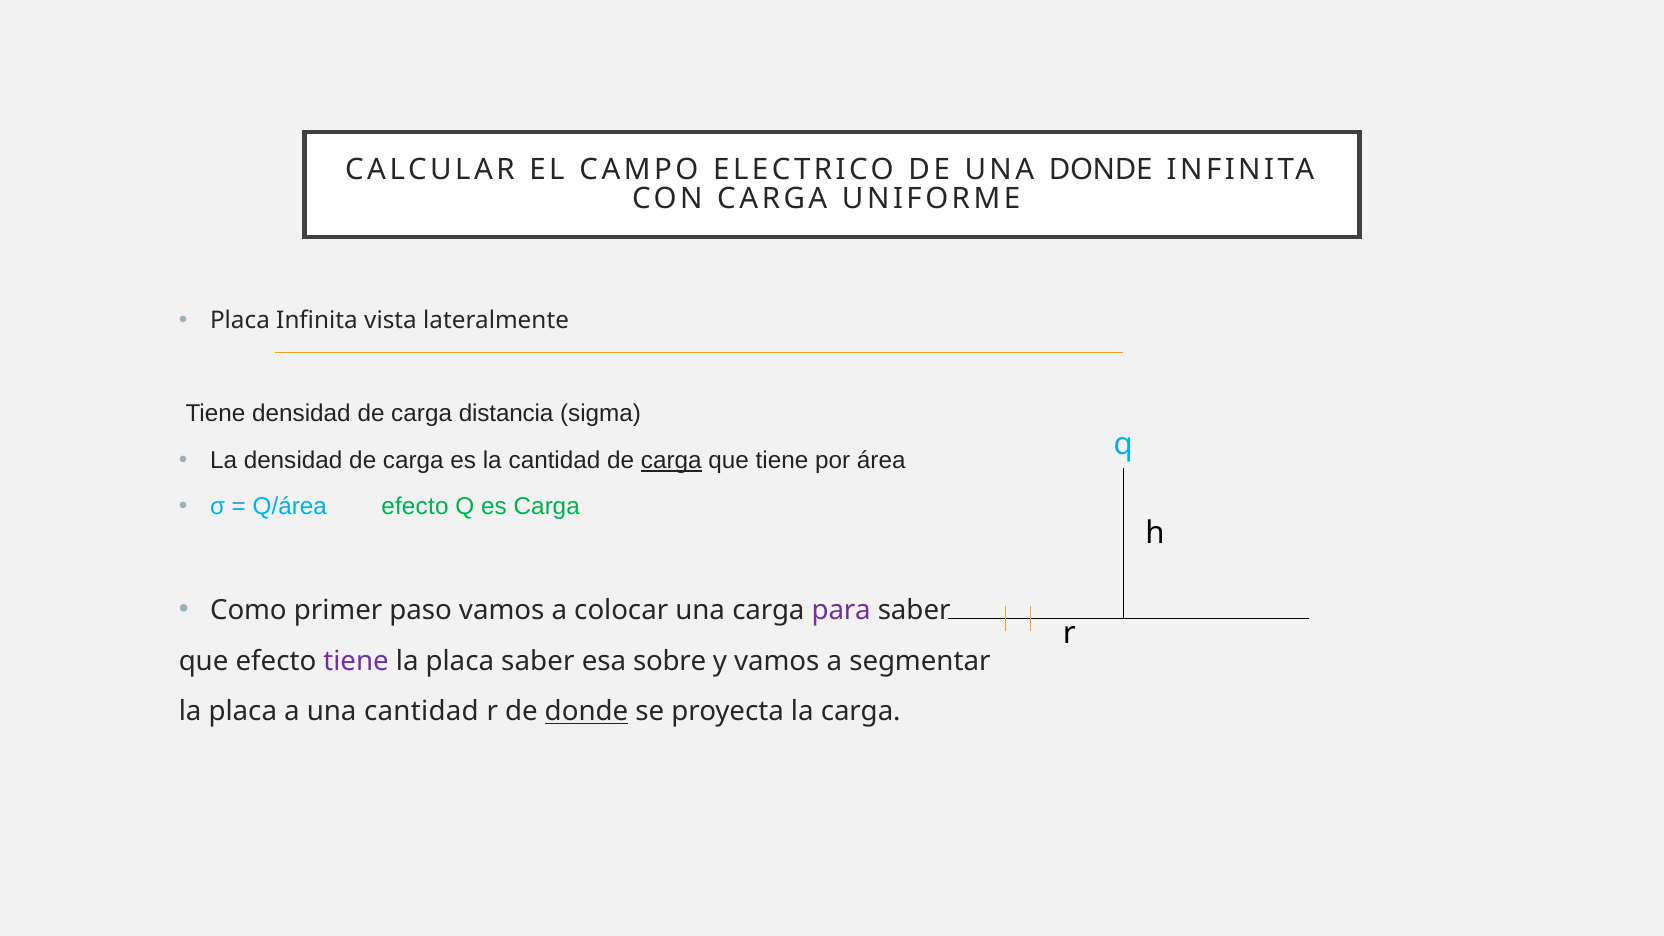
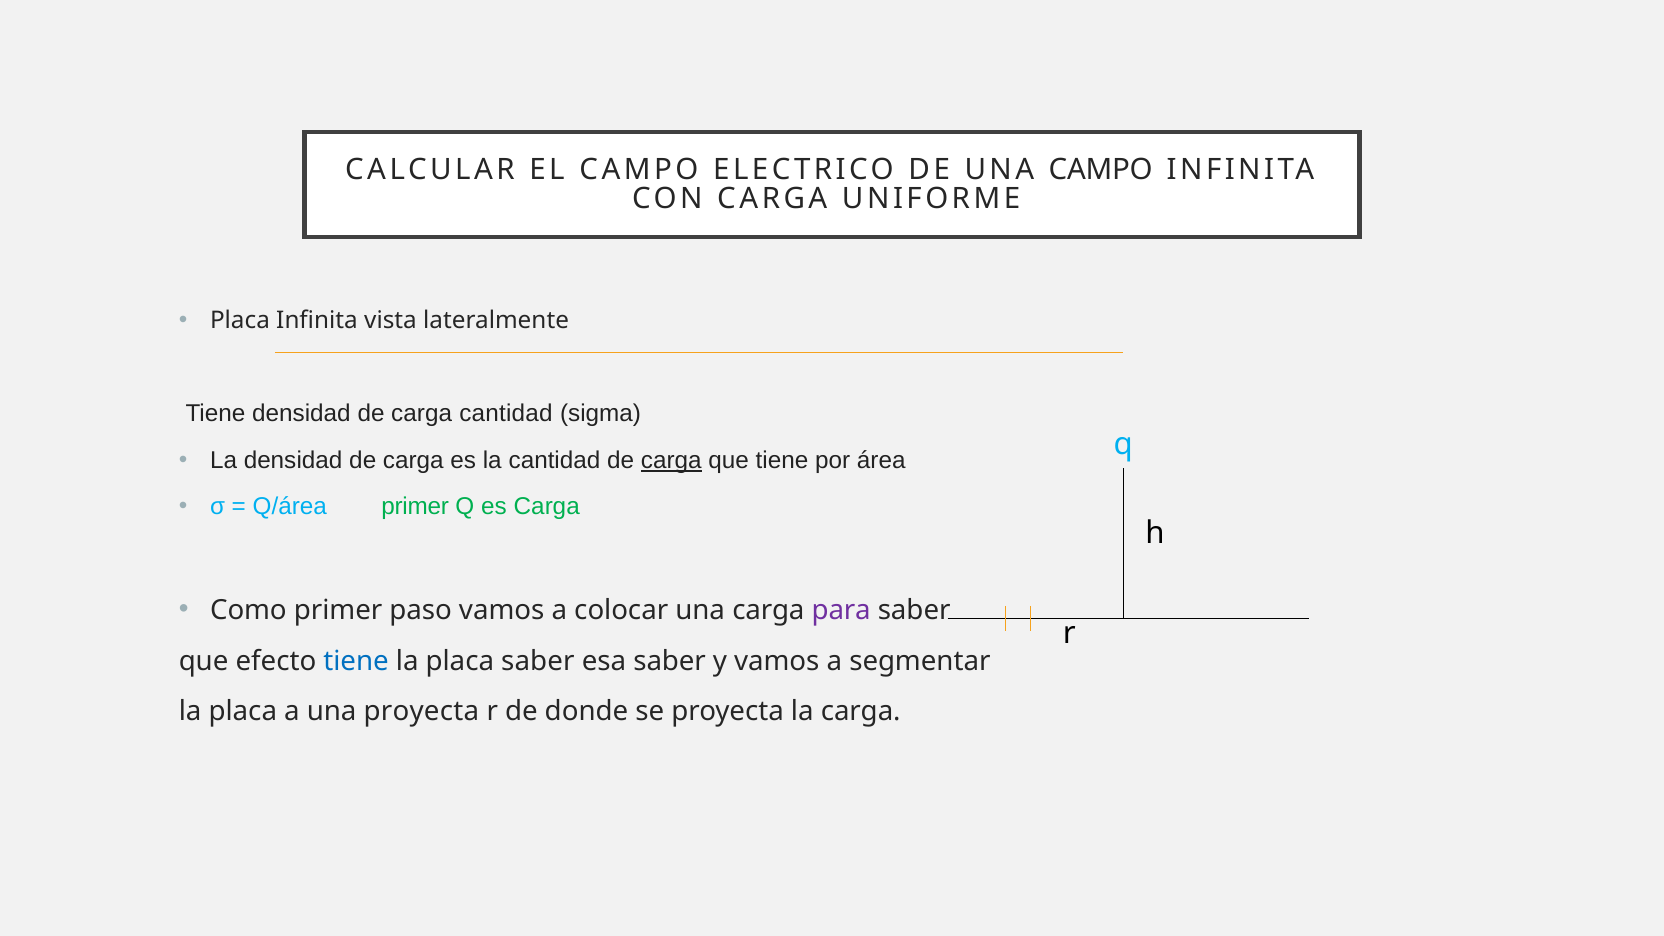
UNA DONDE: DONDE -> CAMPO (1101, 170)
carga distancia: distancia -> cantidad (506, 414)
Q/área efecto: efecto -> primer (415, 507)
tiene colour: purple -> blue (356, 661)
esa sobre: sobre -> saber (670, 661)
una cantidad: cantidad -> proyecta (421, 712)
donde underline: present -> none (587, 712)
